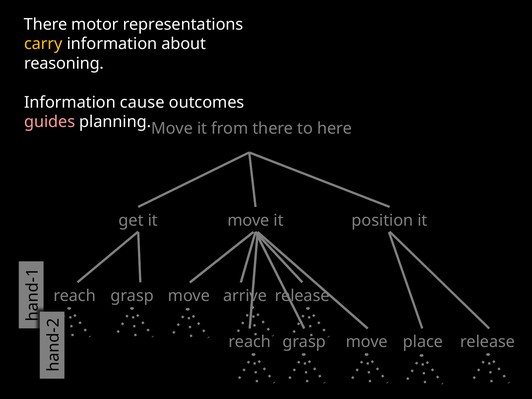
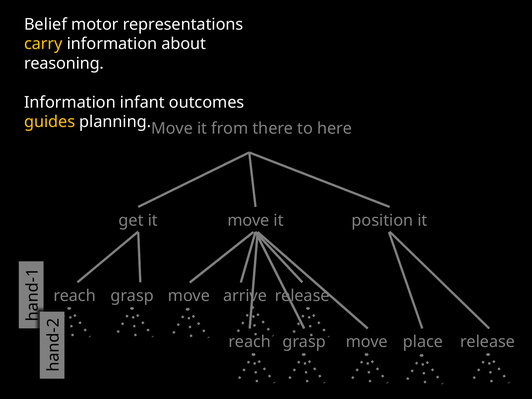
There: There -> Belief (46, 24)
cause: cause -> infant (142, 102)
guides colour: pink -> yellow (50, 122)
